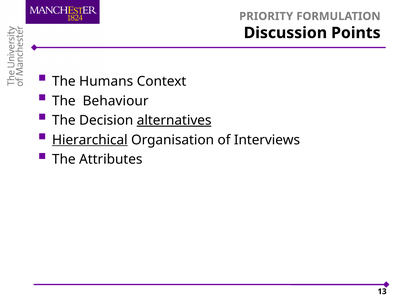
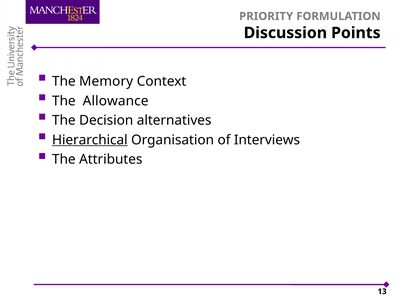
Humans: Humans -> Memory (106, 81)
Behaviour: Behaviour -> Allowance (116, 101)
alternatives underline: present -> none (174, 121)
